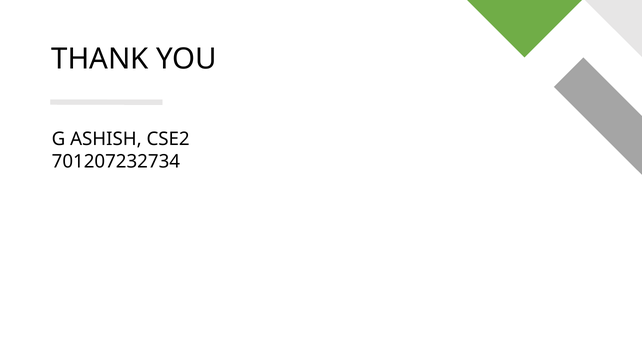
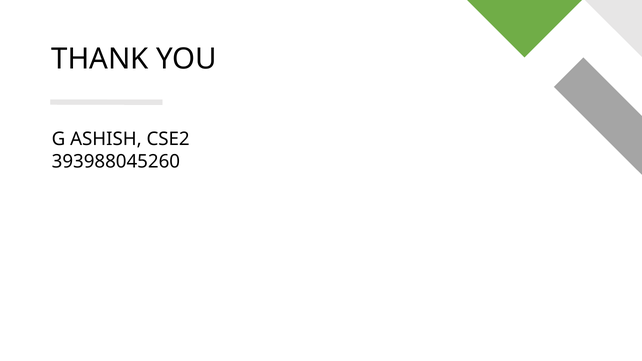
701207232734: 701207232734 -> 393988045260 (116, 162)
